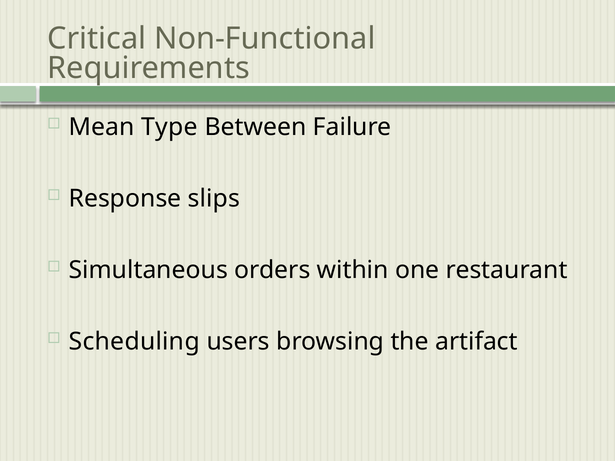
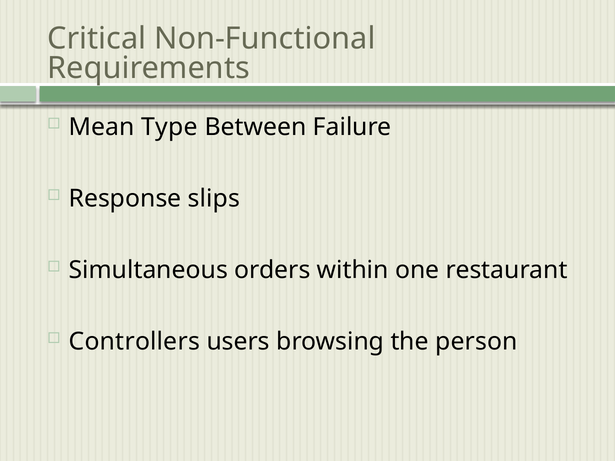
Scheduling: Scheduling -> Controllers (134, 342)
artifact: artifact -> person (476, 342)
